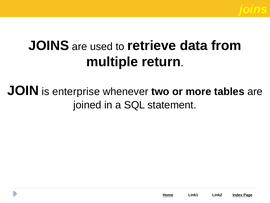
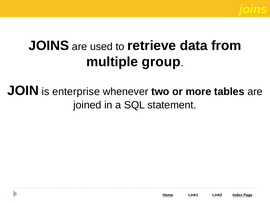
return: return -> group (161, 62)
